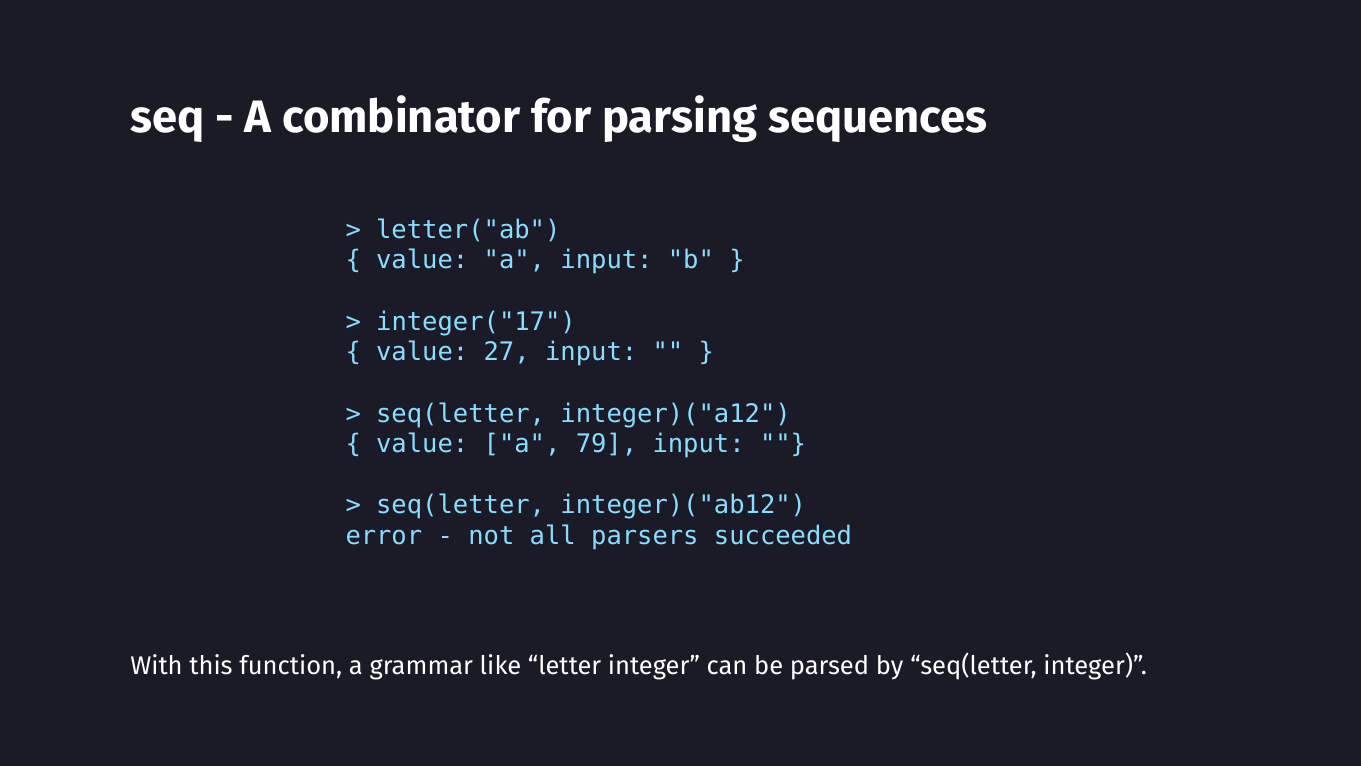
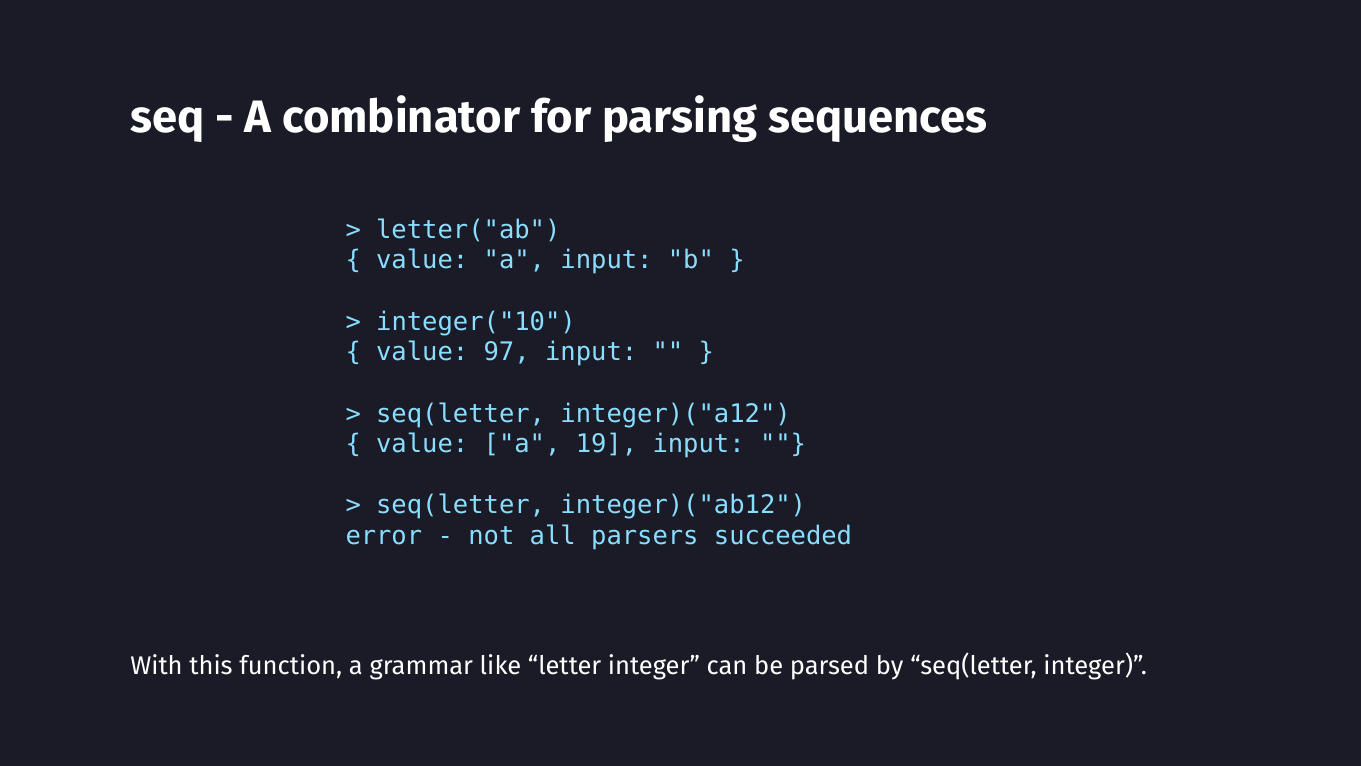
integer("17: integer("17 -> integer("10 (476, 322)
27: 27 -> 97 (507, 352)
79: 79 -> 19 (606, 444)
